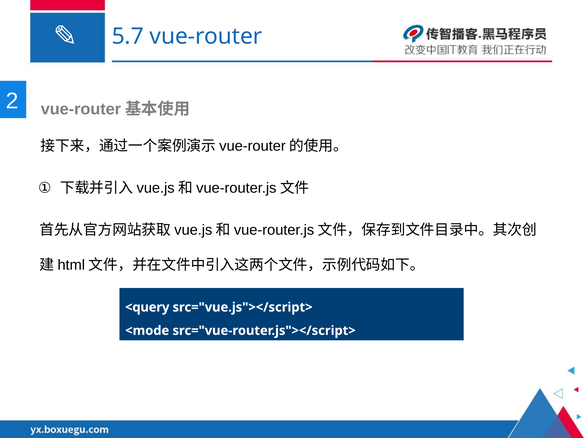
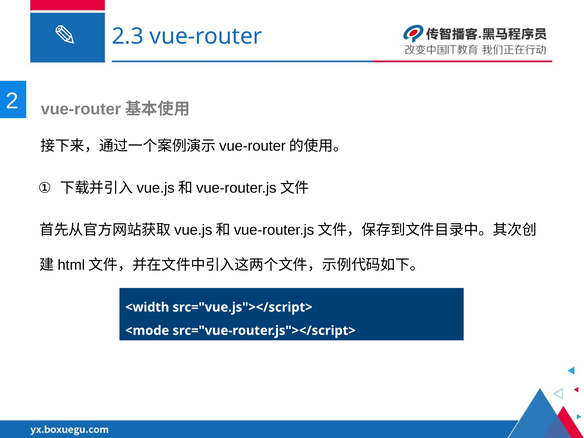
5.7: 5.7 -> 2.3 (128, 36)
<query: <query -> <width (147, 307)
